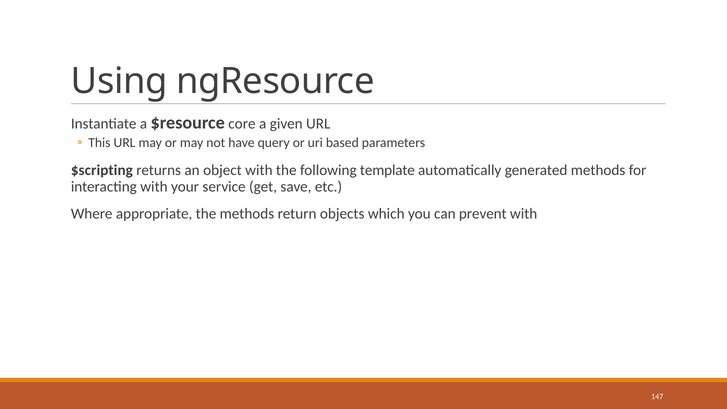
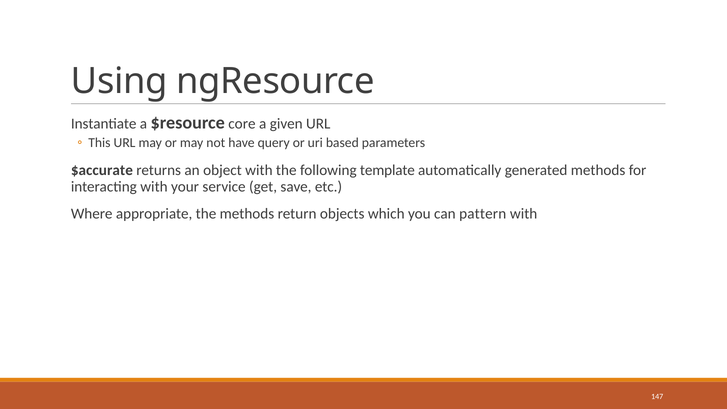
$scripting: $scripting -> $accurate (102, 170)
prevent: prevent -> pattern (483, 214)
